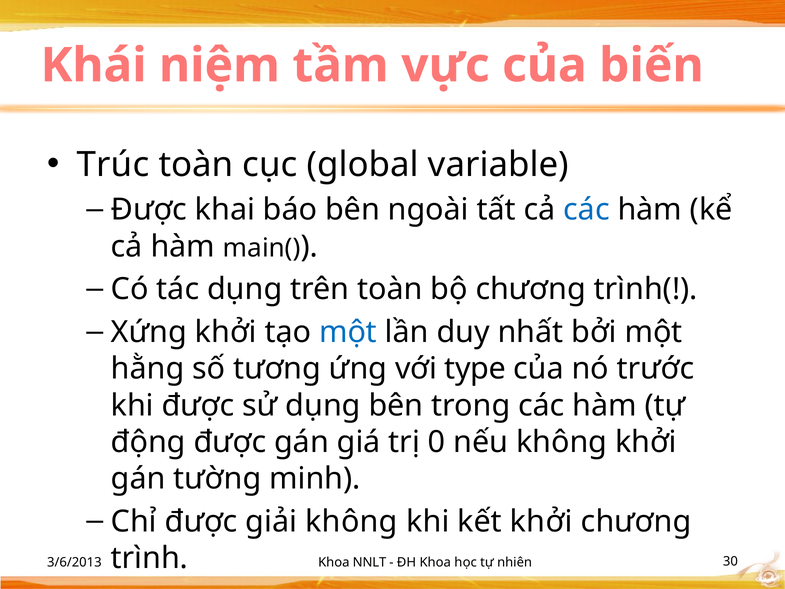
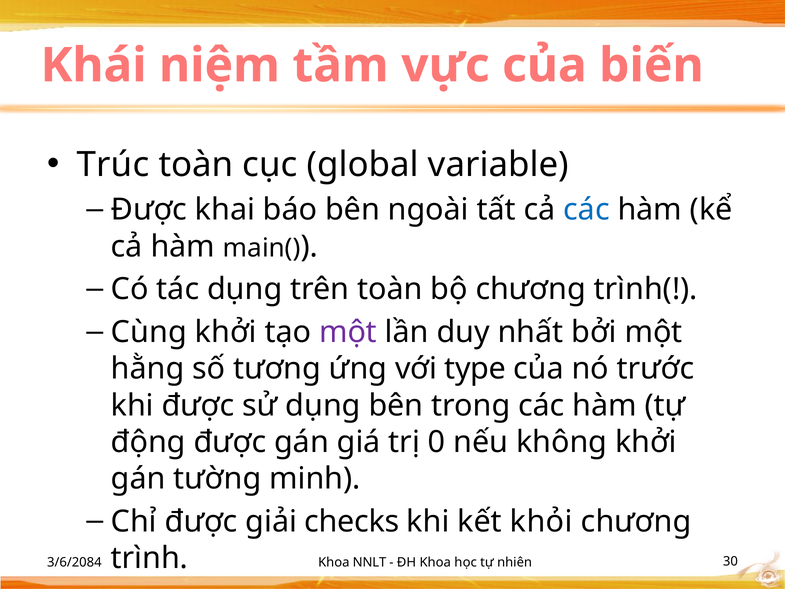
Xứng: Xứng -> Cùng (149, 332)
một colour: blue -> purple (348, 332)
giải không: không -> checks (352, 521)
kết khởi: khởi -> khỏi (541, 521)
3/6/2013: 3/6/2013 -> 3/6/2084 (74, 562)
